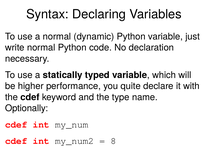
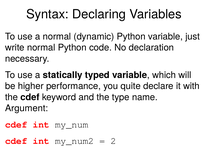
Optionally: Optionally -> Argument (27, 108)
8: 8 -> 2 (113, 141)
